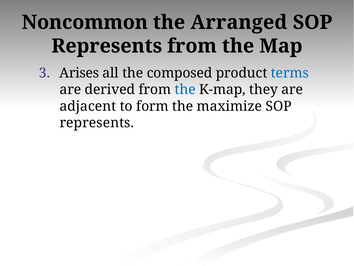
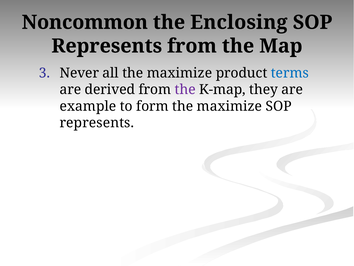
Arranged: Arranged -> Enclosing (239, 22)
Arises: Arises -> Never (79, 73)
all the composed: composed -> maximize (179, 73)
the colour: blue -> purple (185, 89)
adjacent: adjacent -> example (88, 106)
